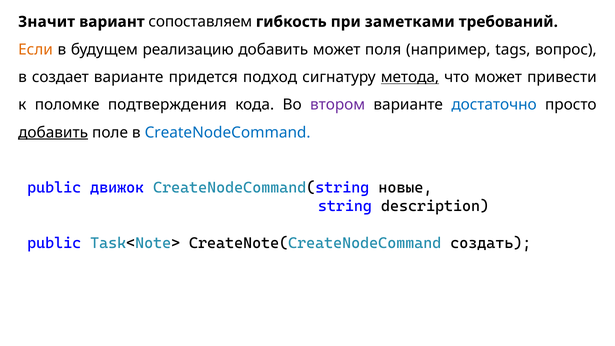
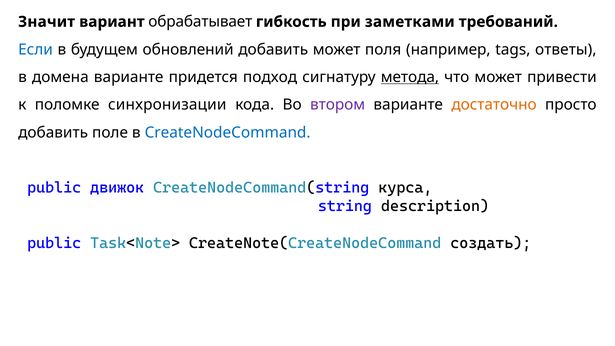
сопоставляем: сопоставляем -> обрабатывает (200, 22)
Если colour: orange -> blue (35, 49)
реализацию: реализацию -> обновлений (188, 49)
вопрос: вопрос -> ответы (566, 49)
создает: создает -> домена (60, 77)
подтверждения: подтверждения -> синхронизации (167, 105)
достаточно colour: blue -> orange (494, 105)
добавить underline: present -> none (53, 132)
новые: новые -> курса (405, 188)
